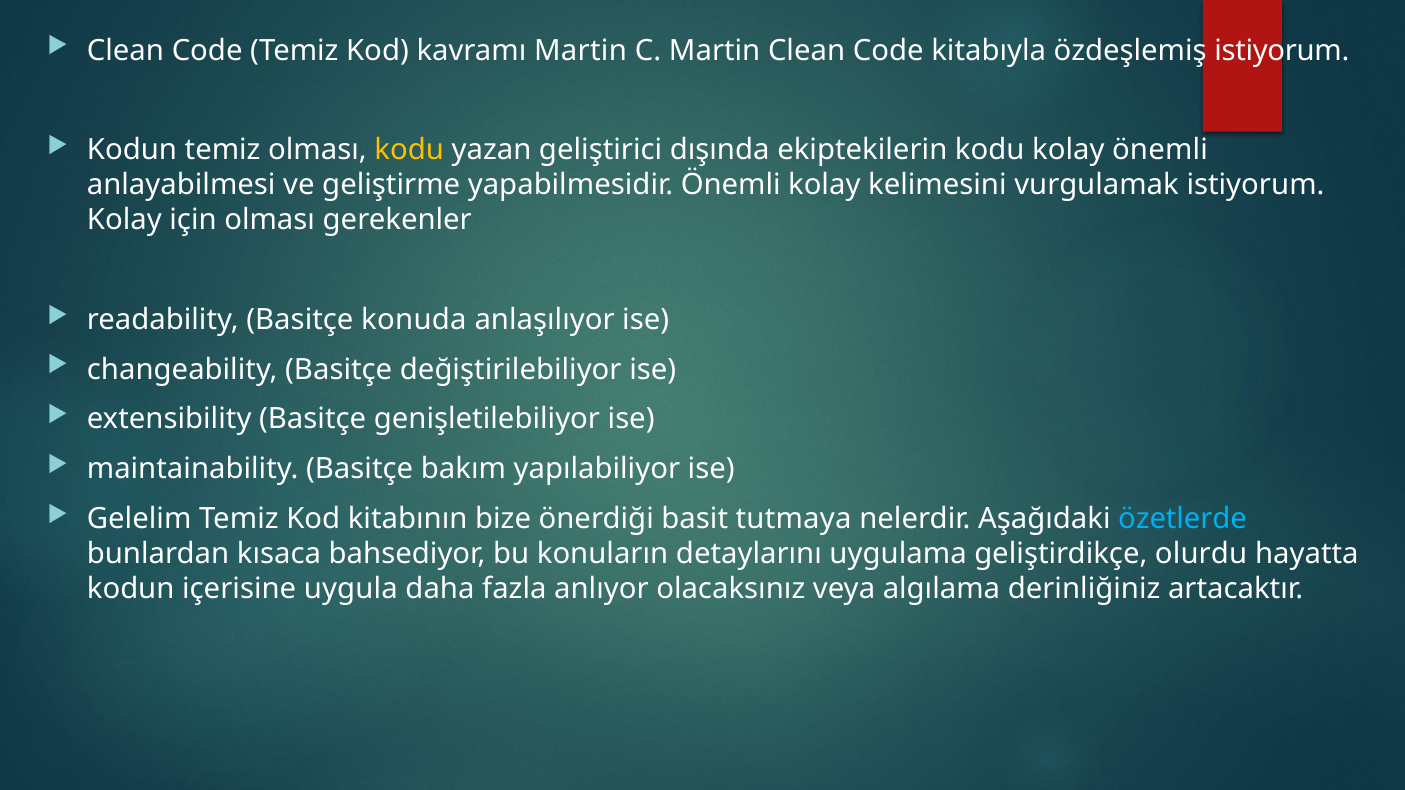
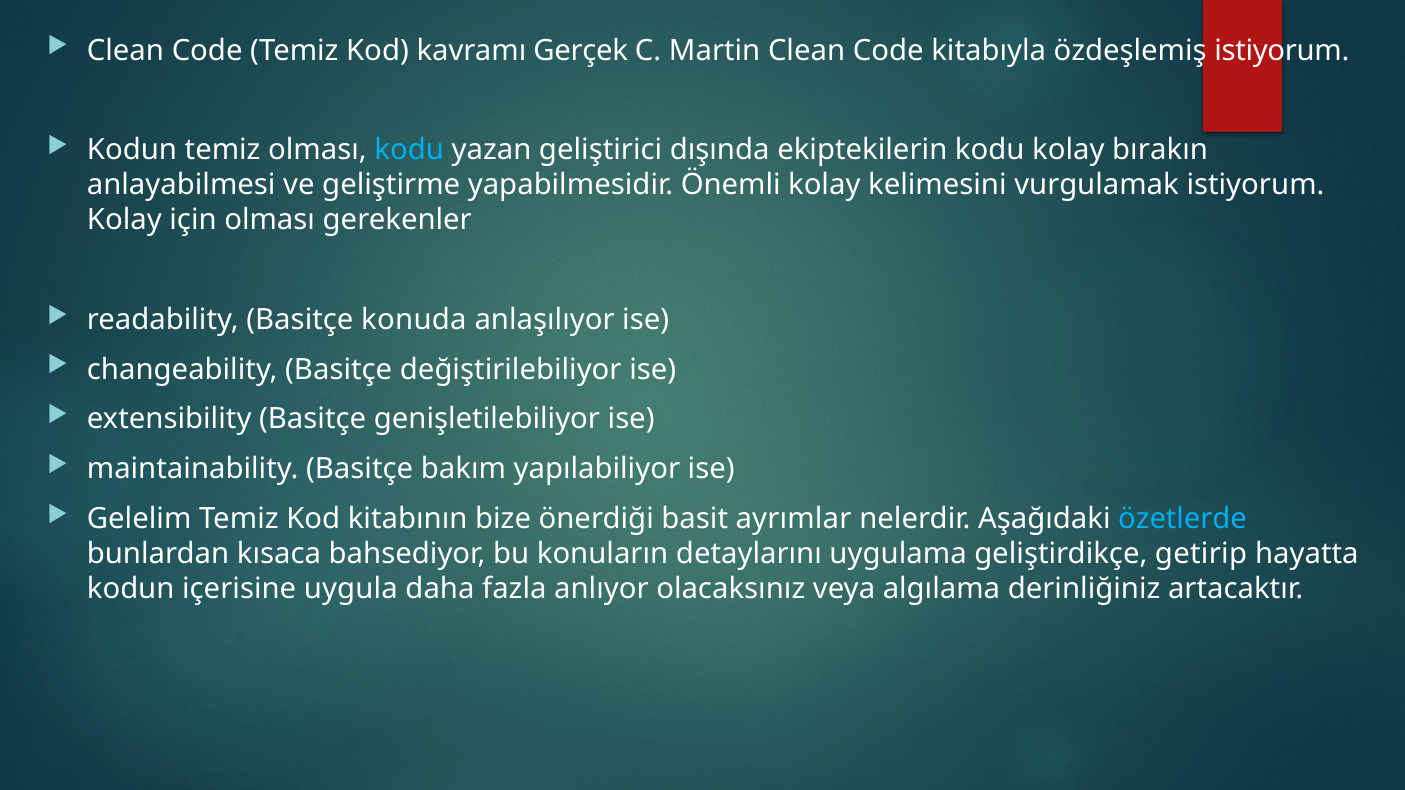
kavramı Martin: Martin -> Gerçek (581, 50)
kodu colour: yellow -> light blue (409, 150)
kolay önemli: önemli -> bırakın (1160, 150)
tutmaya: tutmaya -> ayrımlar (794, 519)
olurdu: olurdu -> getirip (1201, 554)
